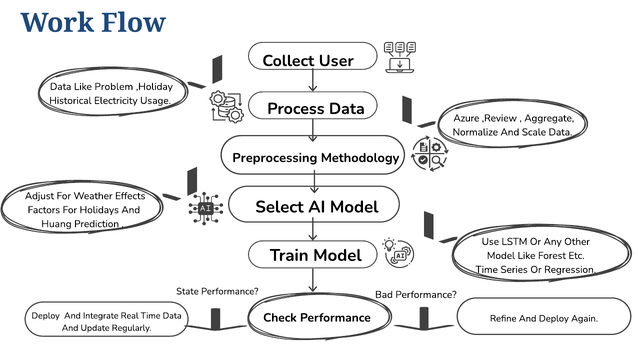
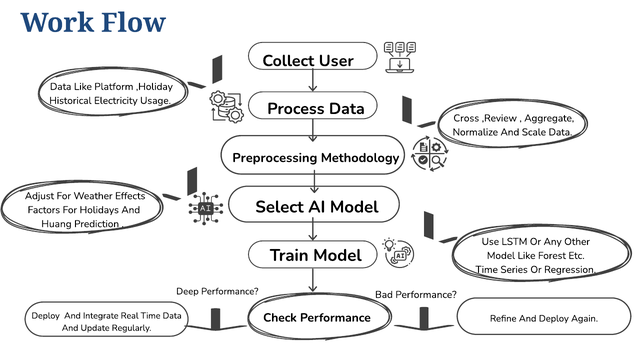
Problem: Problem -> Platform (114, 87)
Azure: Azure -> Cross (466, 118)
State: State -> Deep (187, 291)
